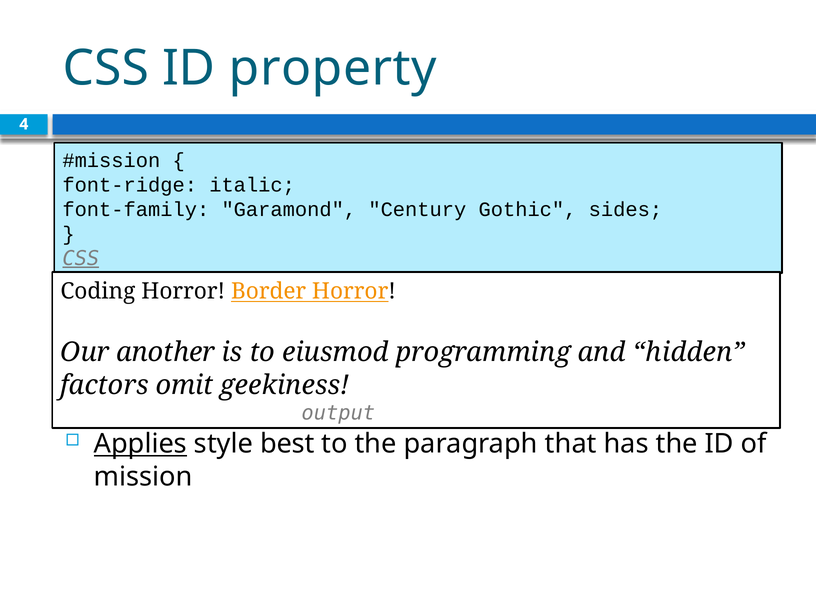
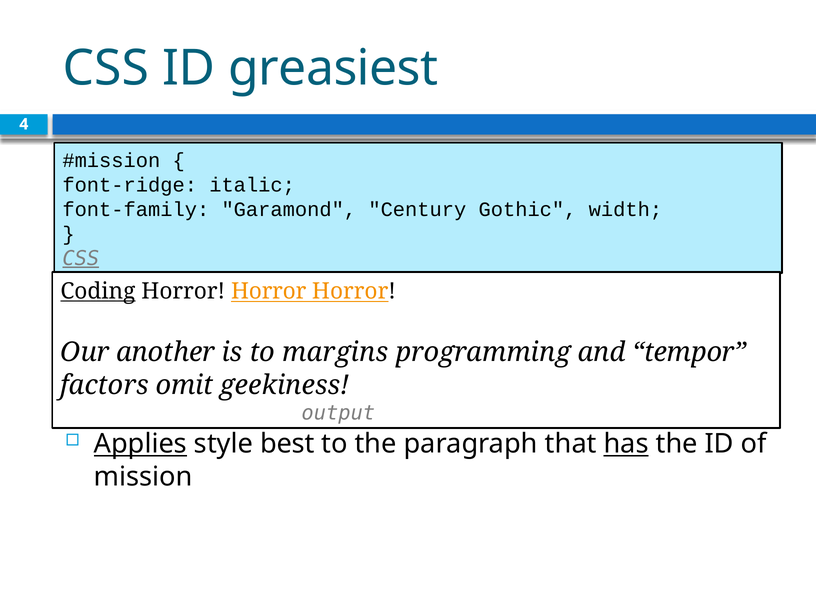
property: property -> greasiest (333, 68)
sides: sides -> width (625, 209)
Coding underline: none -> present (98, 291)
Border: Border -> Horror (269, 291)
eiusmod: eiusmod -> margins (335, 352)
hidden: hidden -> tempor (689, 352)
has underline: none -> present (626, 444)
